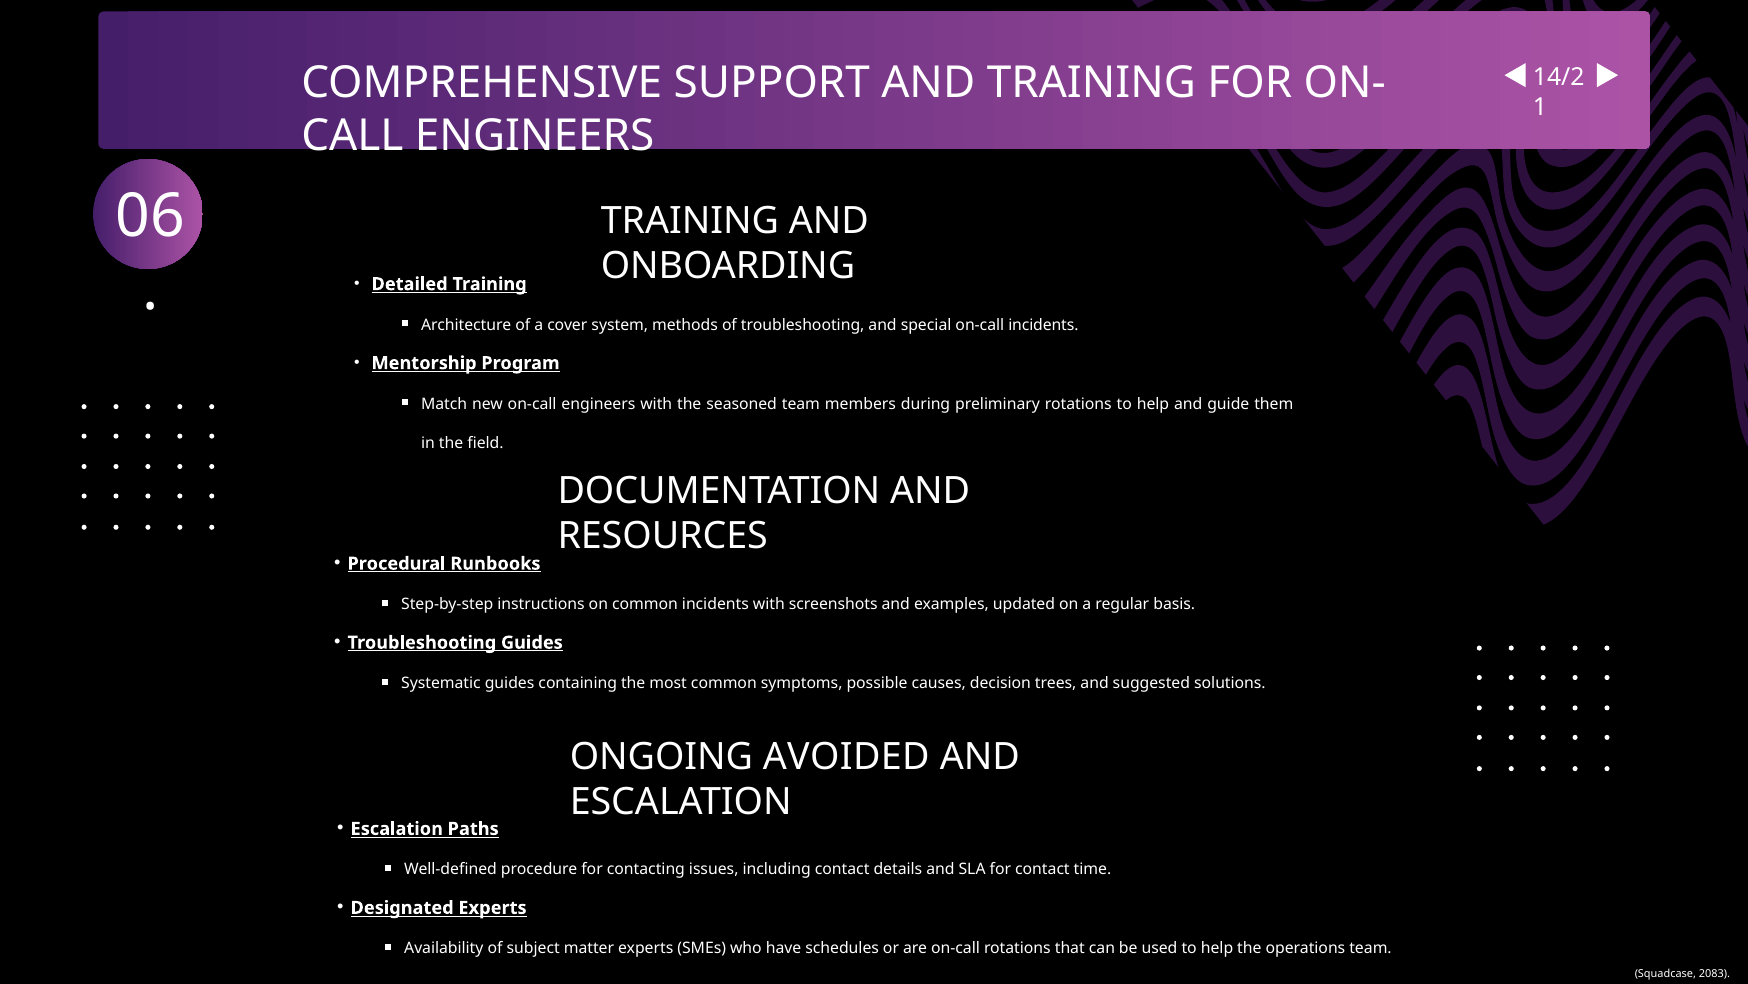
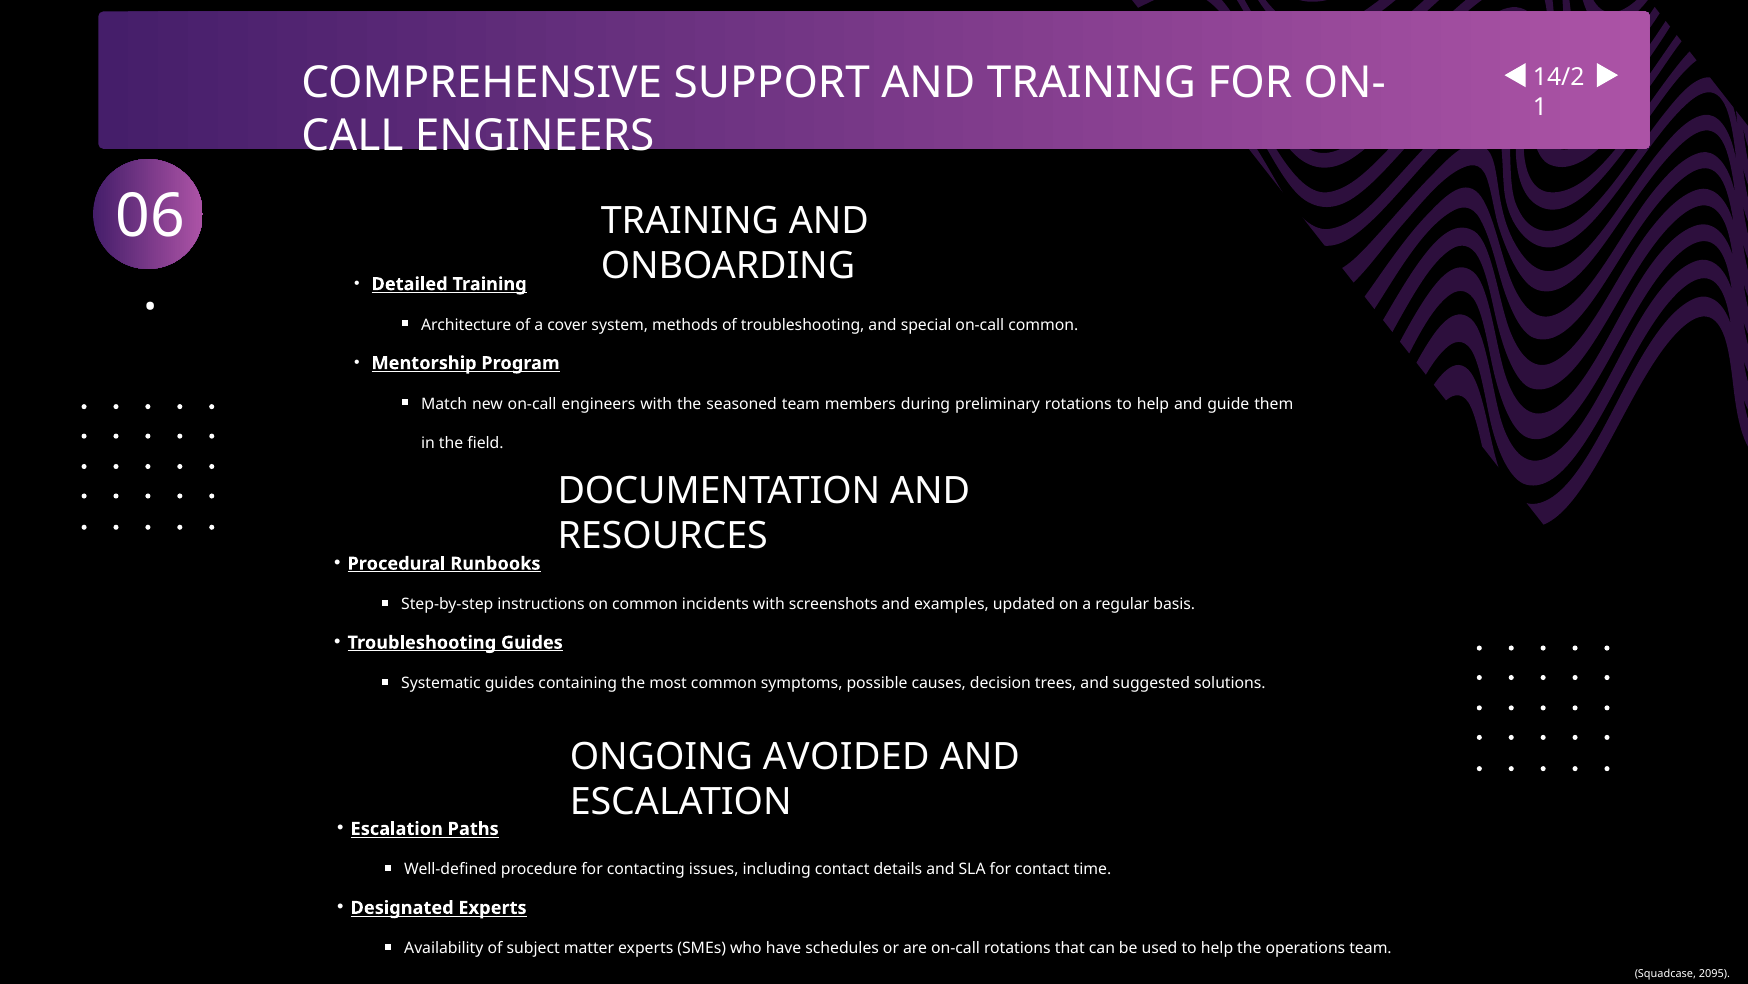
on-call incidents: incidents -> common (1043, 325)
2083: 2083 -> 2095 (1715, 973)
